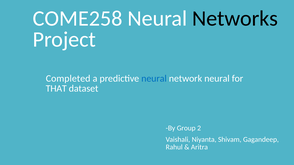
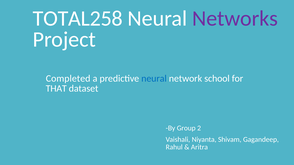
COME258: COME258 -> TOTAL258 (78, 18)
Networks colour: black -> purple (235, 18)
network neural: neural -> school (217, 79)
